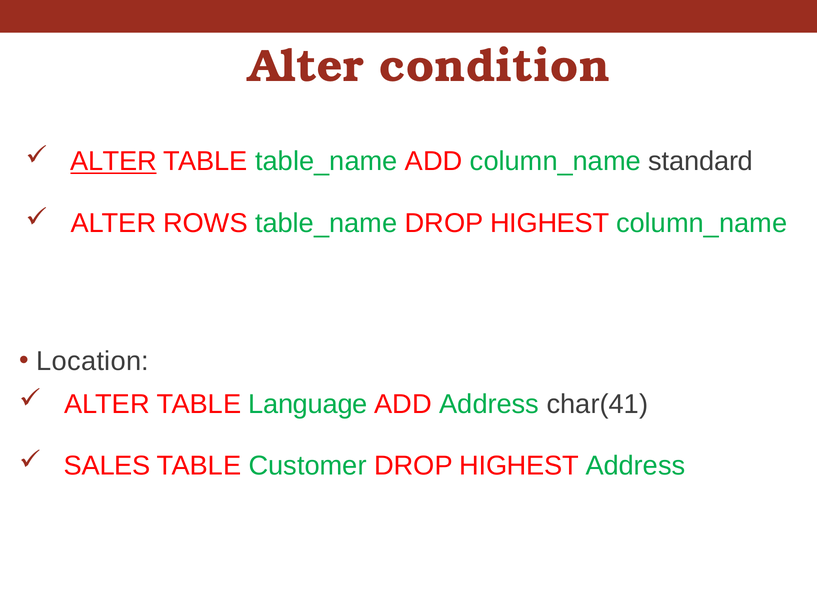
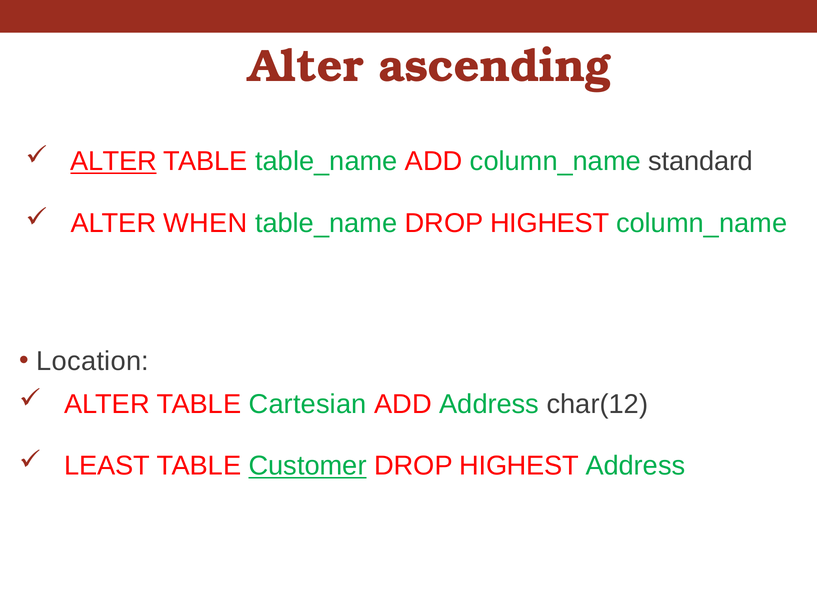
condition: condition -> ascending (495, 66)
ROWS: ROWS -> WHEN (205, 223)
Language: Language -> Cartesian (308, 404)
char(41: char(41 -> char(12 (597, 404)
SALES: SALES -> LEAST (107, 466)
Customer underline: none -> present (308, 466)
